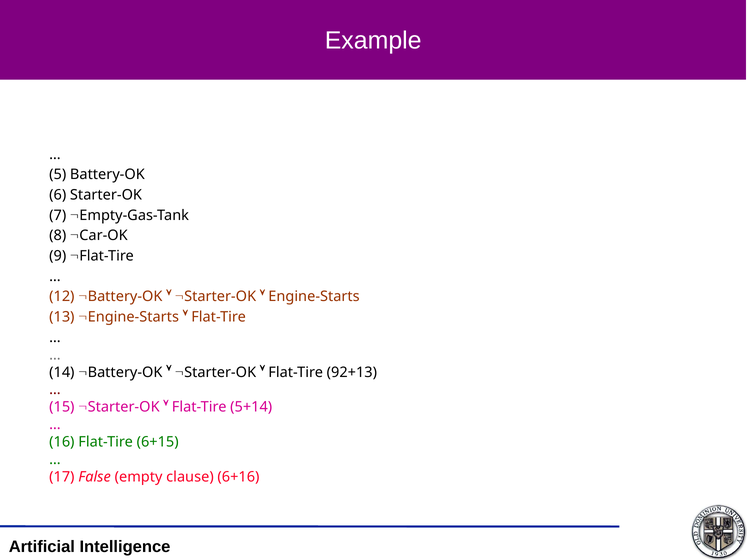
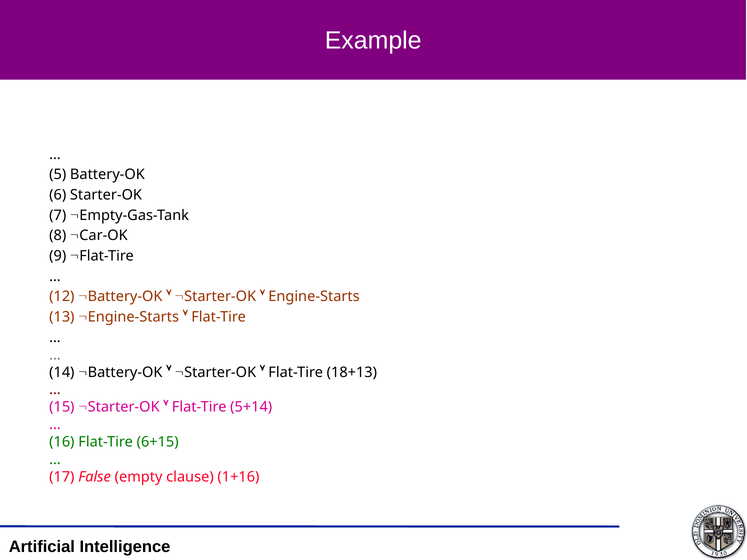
92+13: 92+13 -> 18+13 (352, 372)
6+16: 6+16 -> 1+16 (238, 477)
